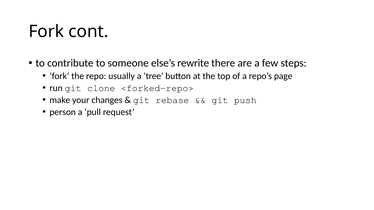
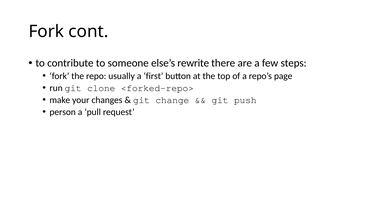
tree: tree -> first (153, 76)
rebase: rebase -> change (172, 100)
